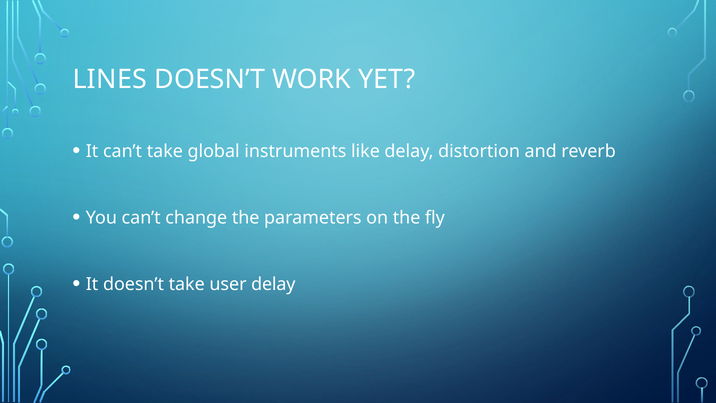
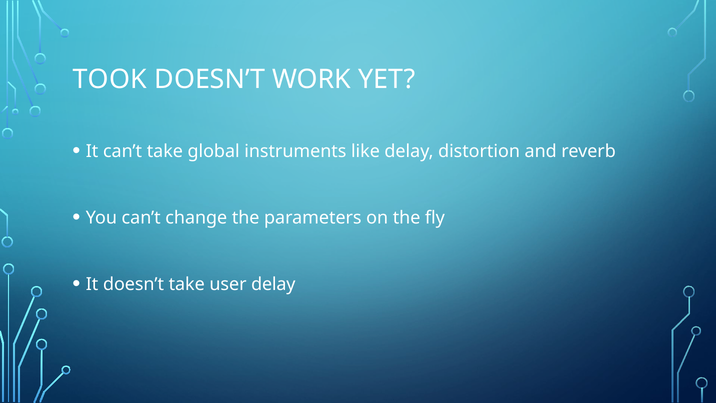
LINES: LINES -> TOOK (110, 80)
